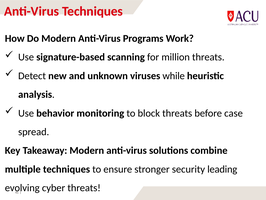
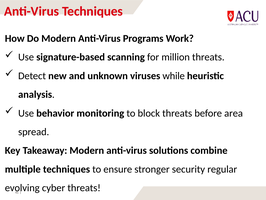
case: case -> area (234, 113)
leading: leading -> regular (222, 169)
